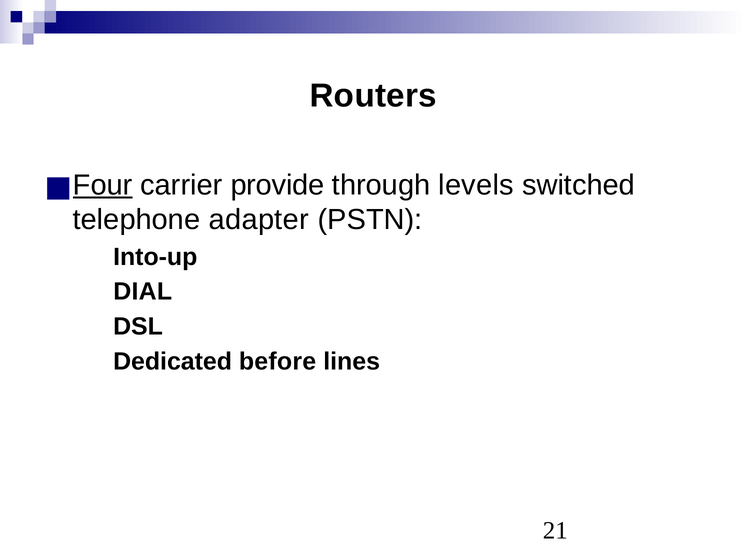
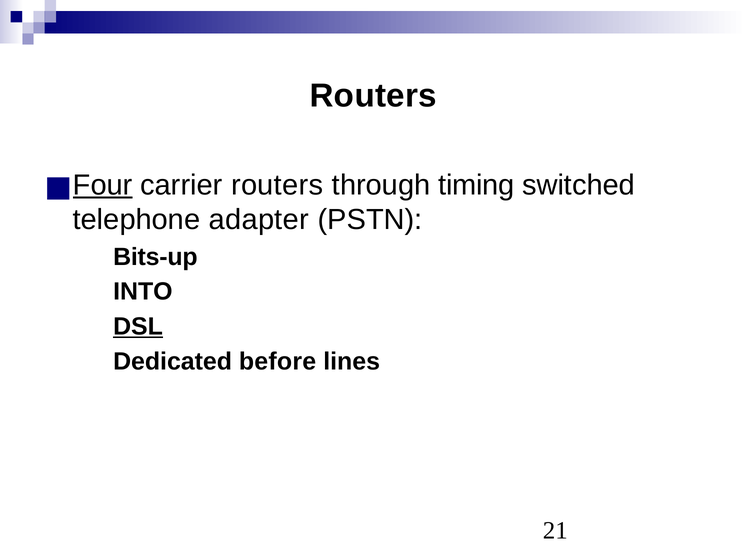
carrier provide: provide -> routers (277, 185)
levels: levels -> timing (476, 185)
Into-up: Into-up -> Bits-up (155, 257)
DIAL: DIAL -> INTO (143, 292)
DSL underline: none -> present (138, 327)
